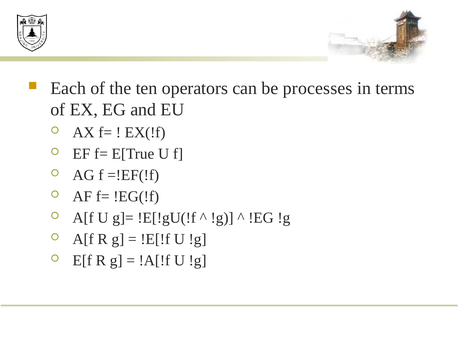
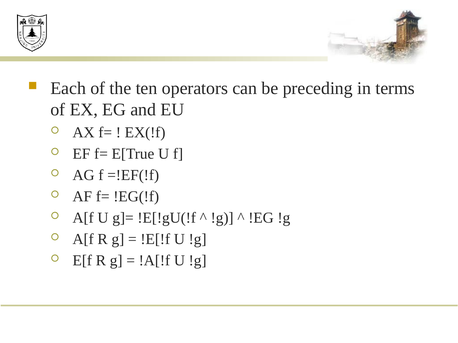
processes: processes -> preceding (318, 89)
